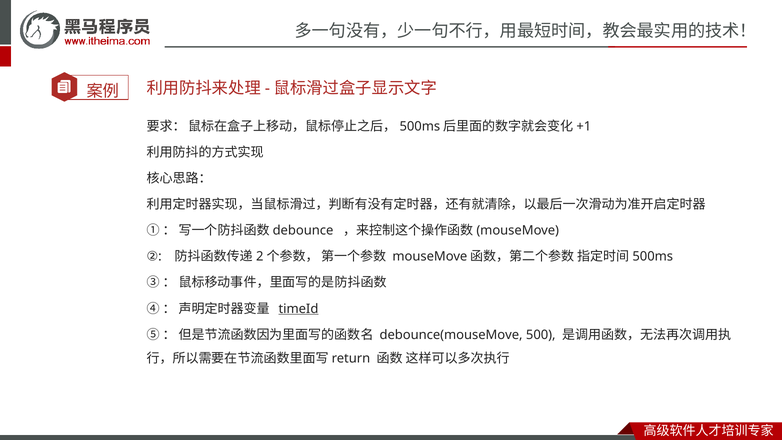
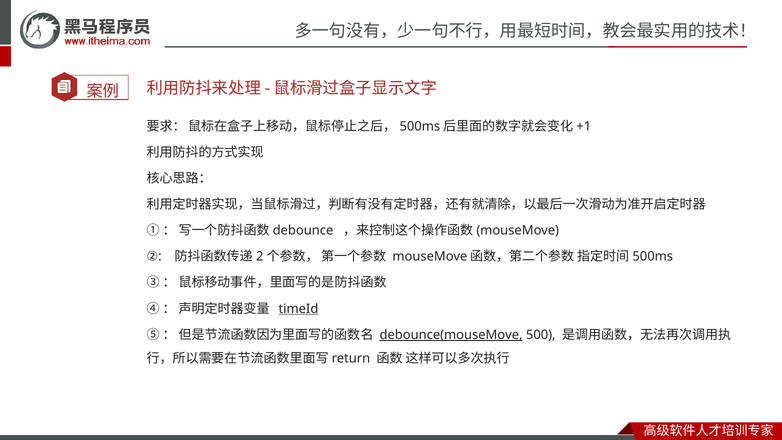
debounce(mouseMove underline: none -> present (451, 335)
